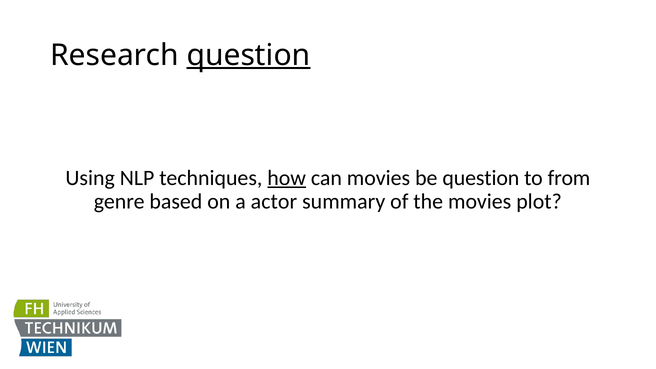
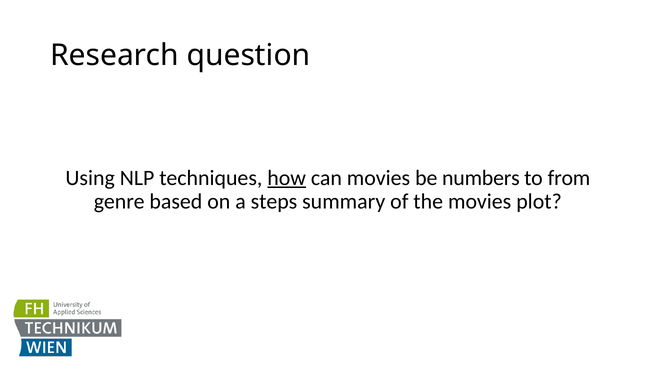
question underline: present -> none (248, 55)
be question: question -> numbers (481, 178)
actor: actor -> steps (274, 201)
